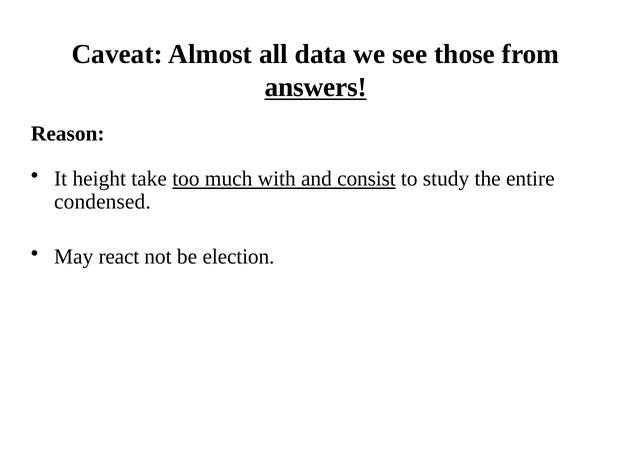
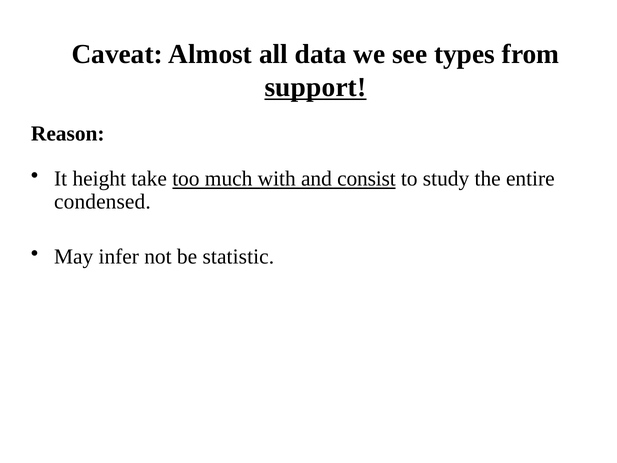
those: those -> types (465, 54)
answers: answers -> support (316, 87)
react: react -> infer (119, 257)
election: election -> statistic (238, 257)
